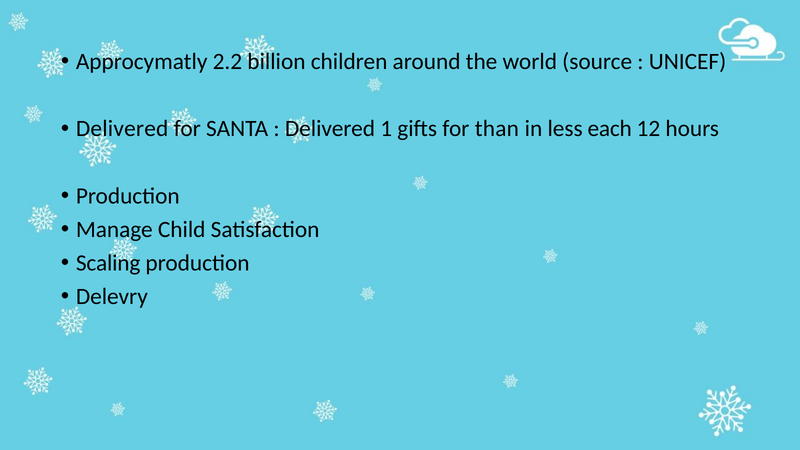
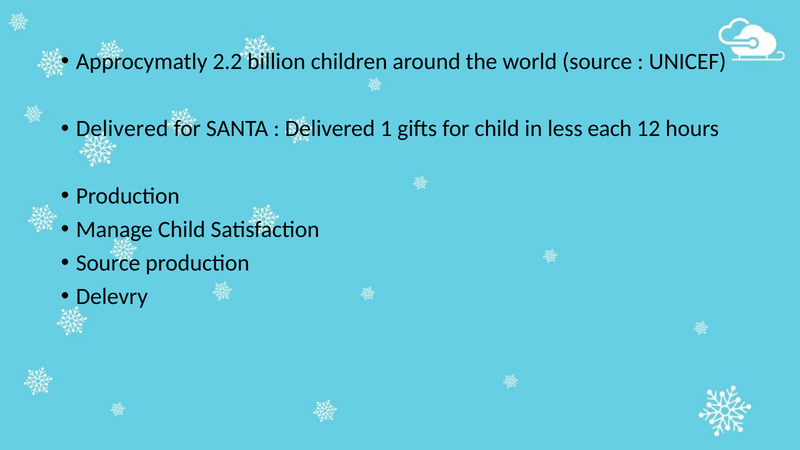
for than: than -> child (497, 129)
Scaling: Scaling -> Source (108, 263)
